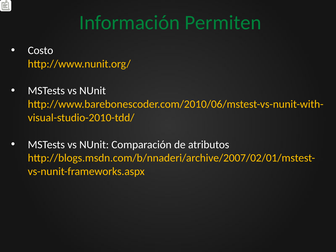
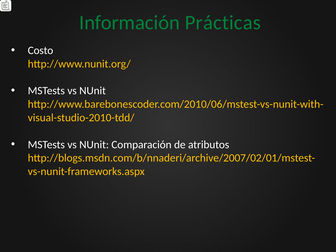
Permiten: Permiten -> Prácticas (223, 23)
